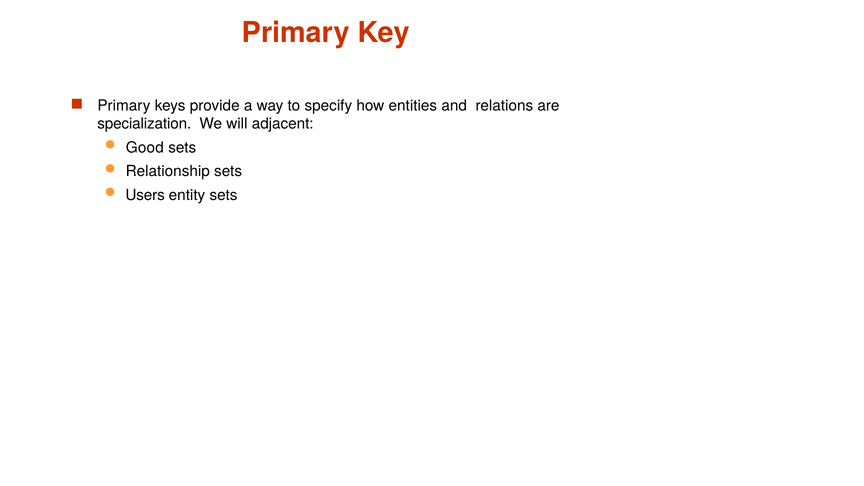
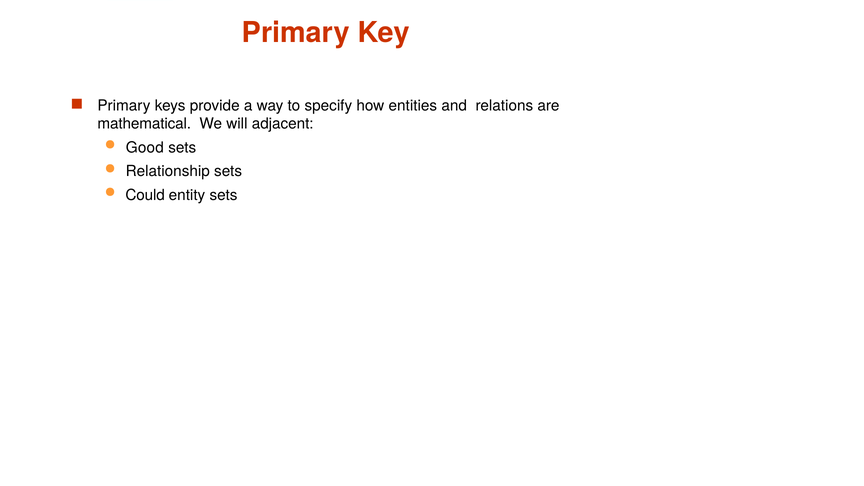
specialization: specialization -> mathematical (144, 124)
Users: Users -> Could (145, 195)
